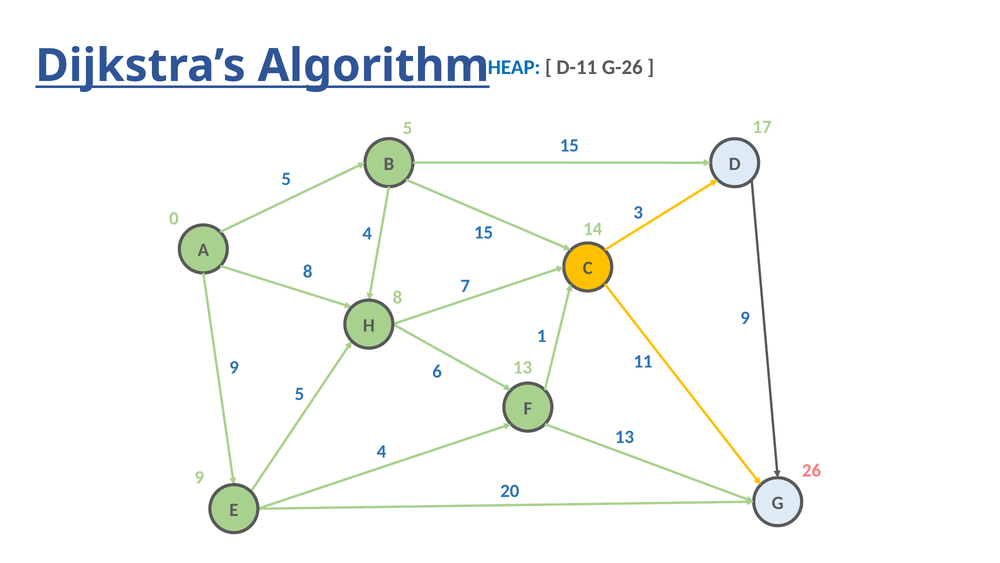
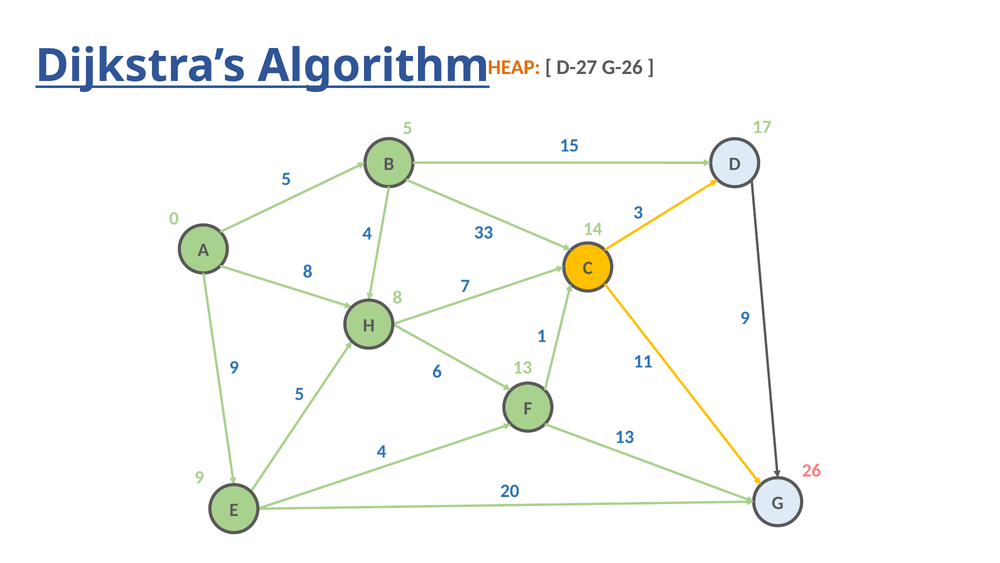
HEAP colour: blue -> orange (514, 67)
D-11: D-11 -> D-27 (577, 67)
4 15: 15 -> 33 (484, 232)
